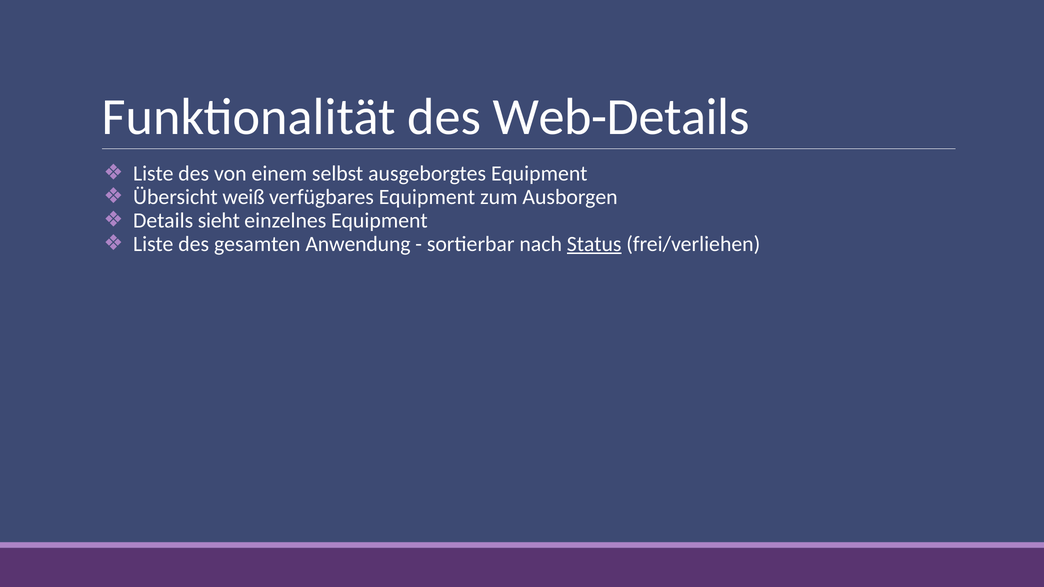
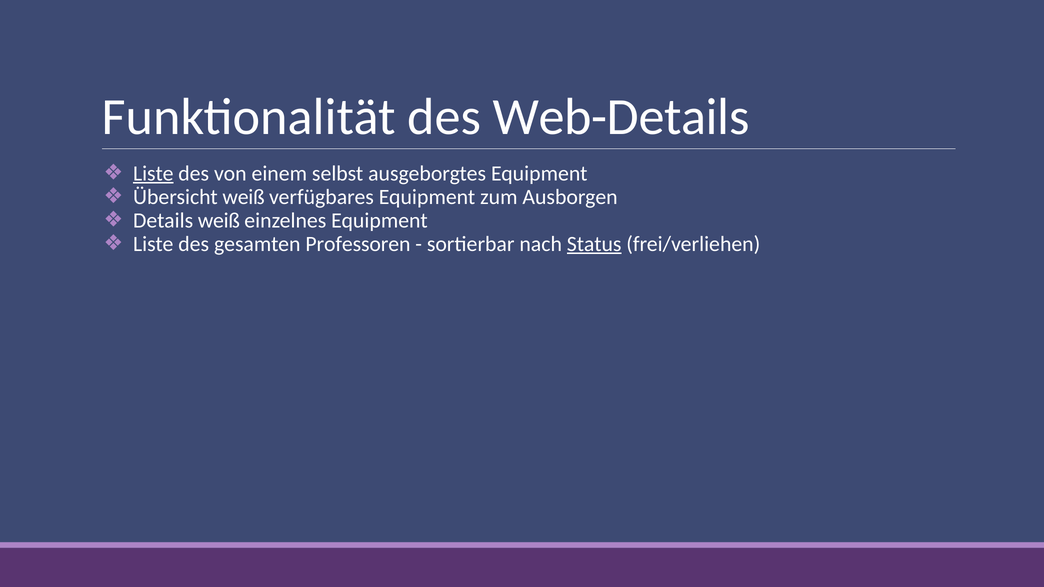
Liste underline: none -> present (153, 174)
Details sieht: sieht -> weiß (219, 221)
Anwendung: Anwendung -> Professoren (358, 244)
